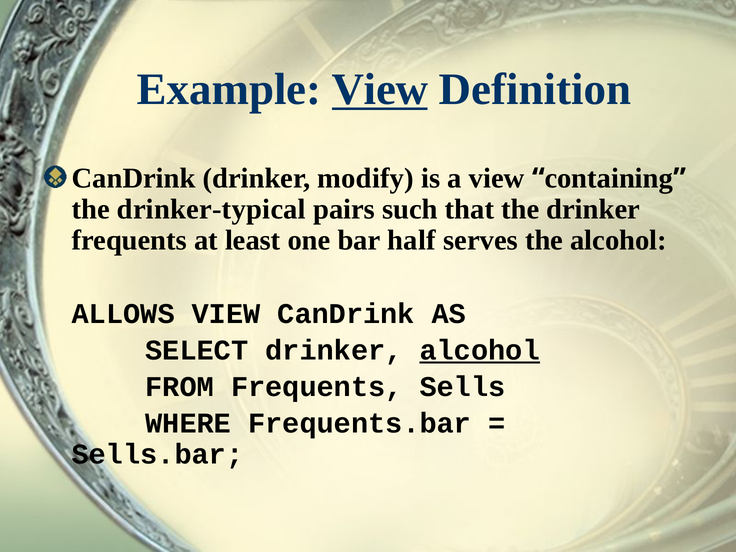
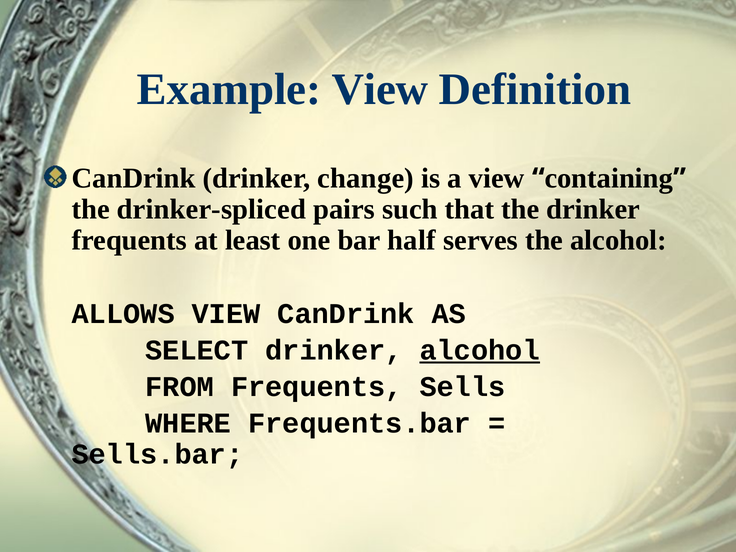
View underline: present -> none (380, 89)
modify: modify -> change (366, 178)
drinker-typical: drinker-typical -> drinker-spliced (211, 209)
